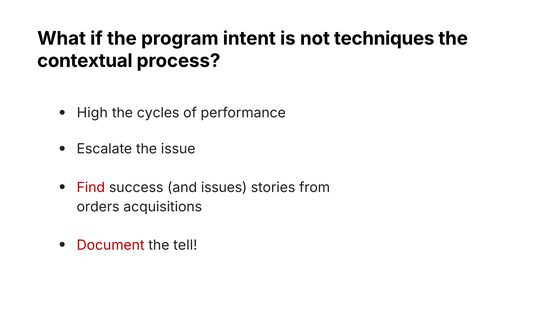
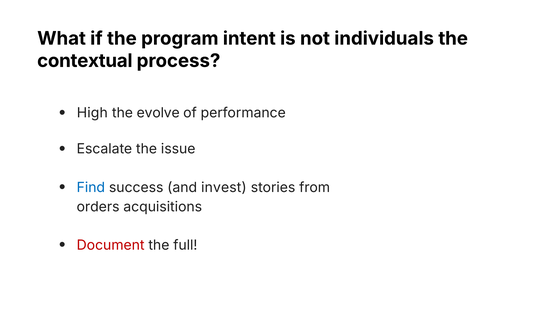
techniques: techniques -> individuals (384, 39)
cycles: cycles -> evolve (158, 113)
Find colour: red -> blue (91, 188)
issues: issues -> invest (224, 188)
tell: tell -> full (185, 246)
